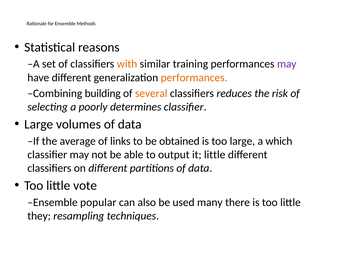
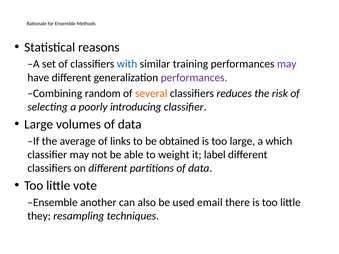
with colour: orange -> blue (127, 64)
performances colour: orange -> purple (194, 78)
building: building -> random (103, 93)
determines: determines -> introducing (136, 107)
output: output -> weight (174, 155)
it little: little -> label (215, 155)
popular: popular -> another (98, 203)
many: many -> email (210, 203)
